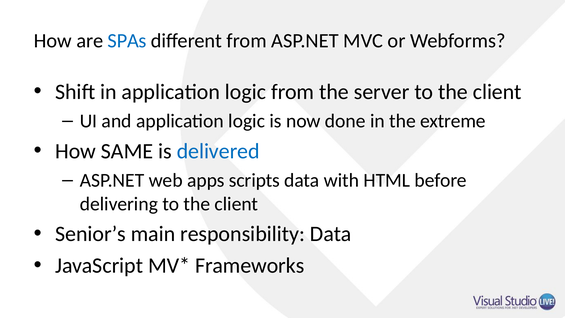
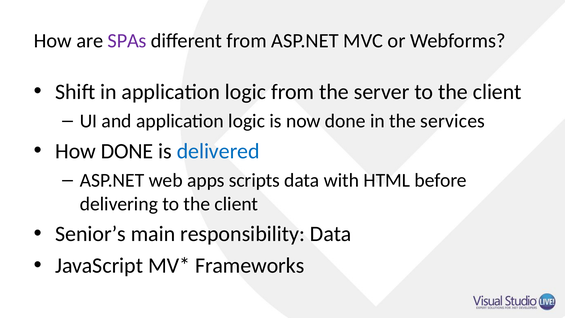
SPAs colour: blue -> purple (127, 41)
extreme: extreme -> services (453, 121)
How SAME: SAME -> DONE (127, 151)
